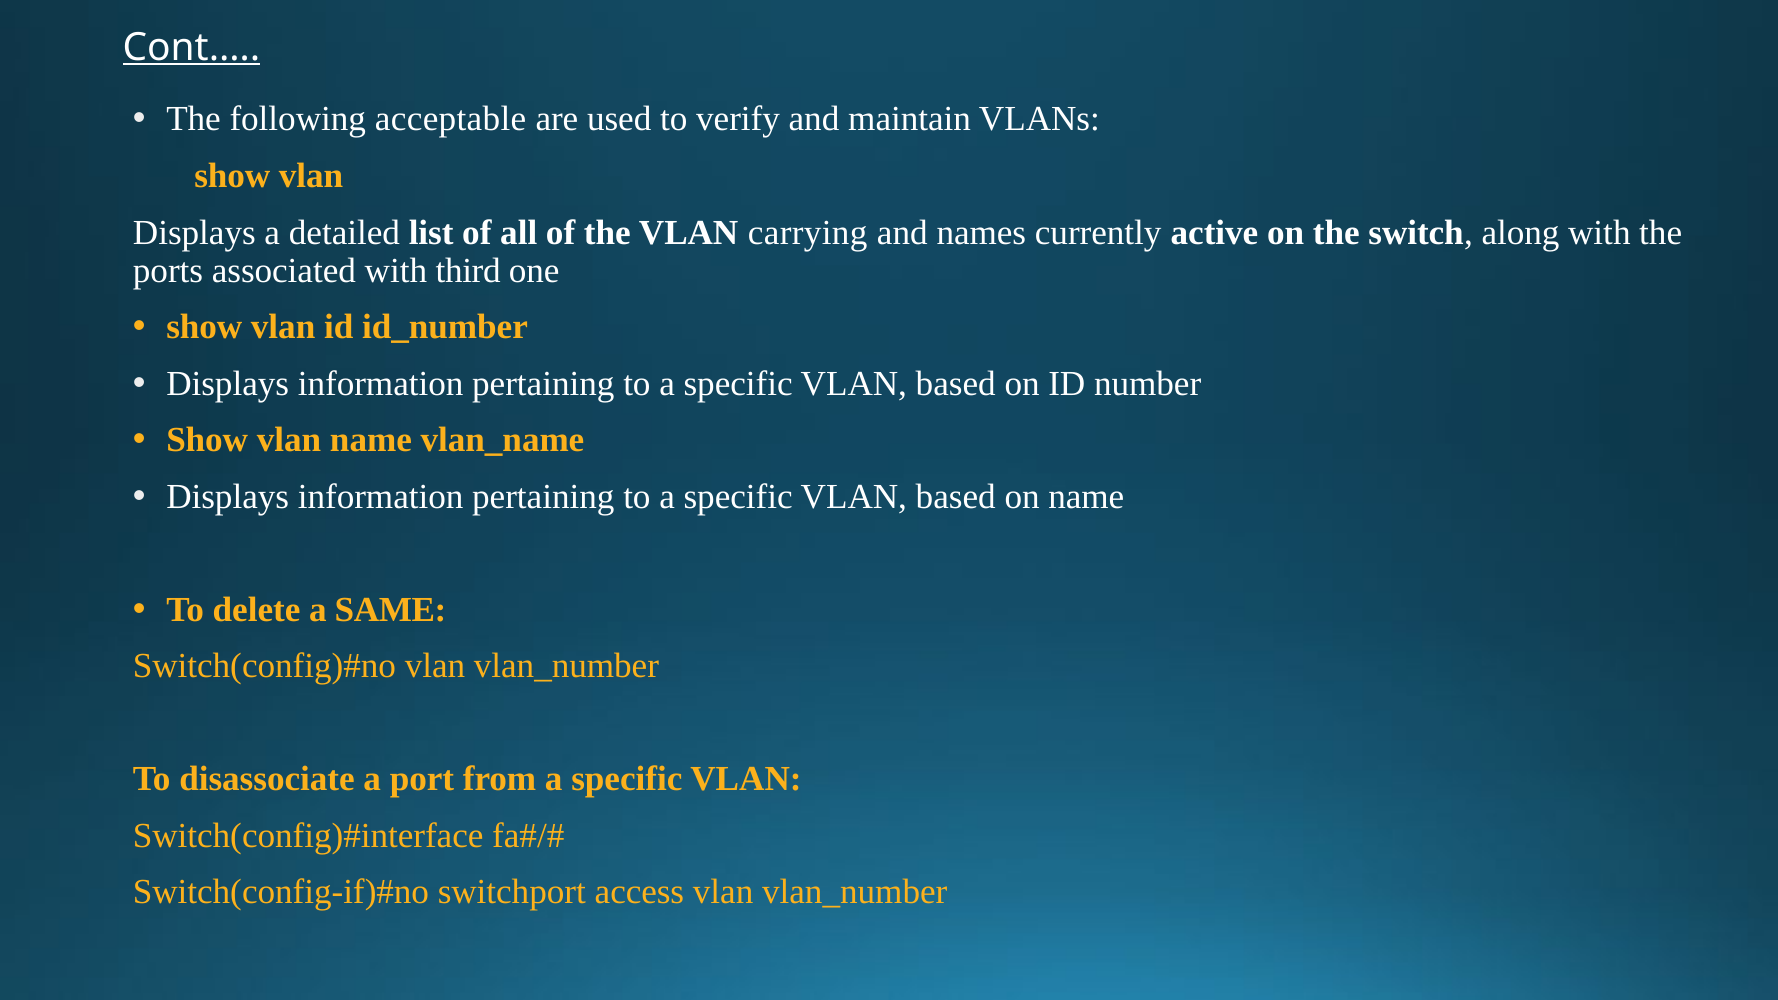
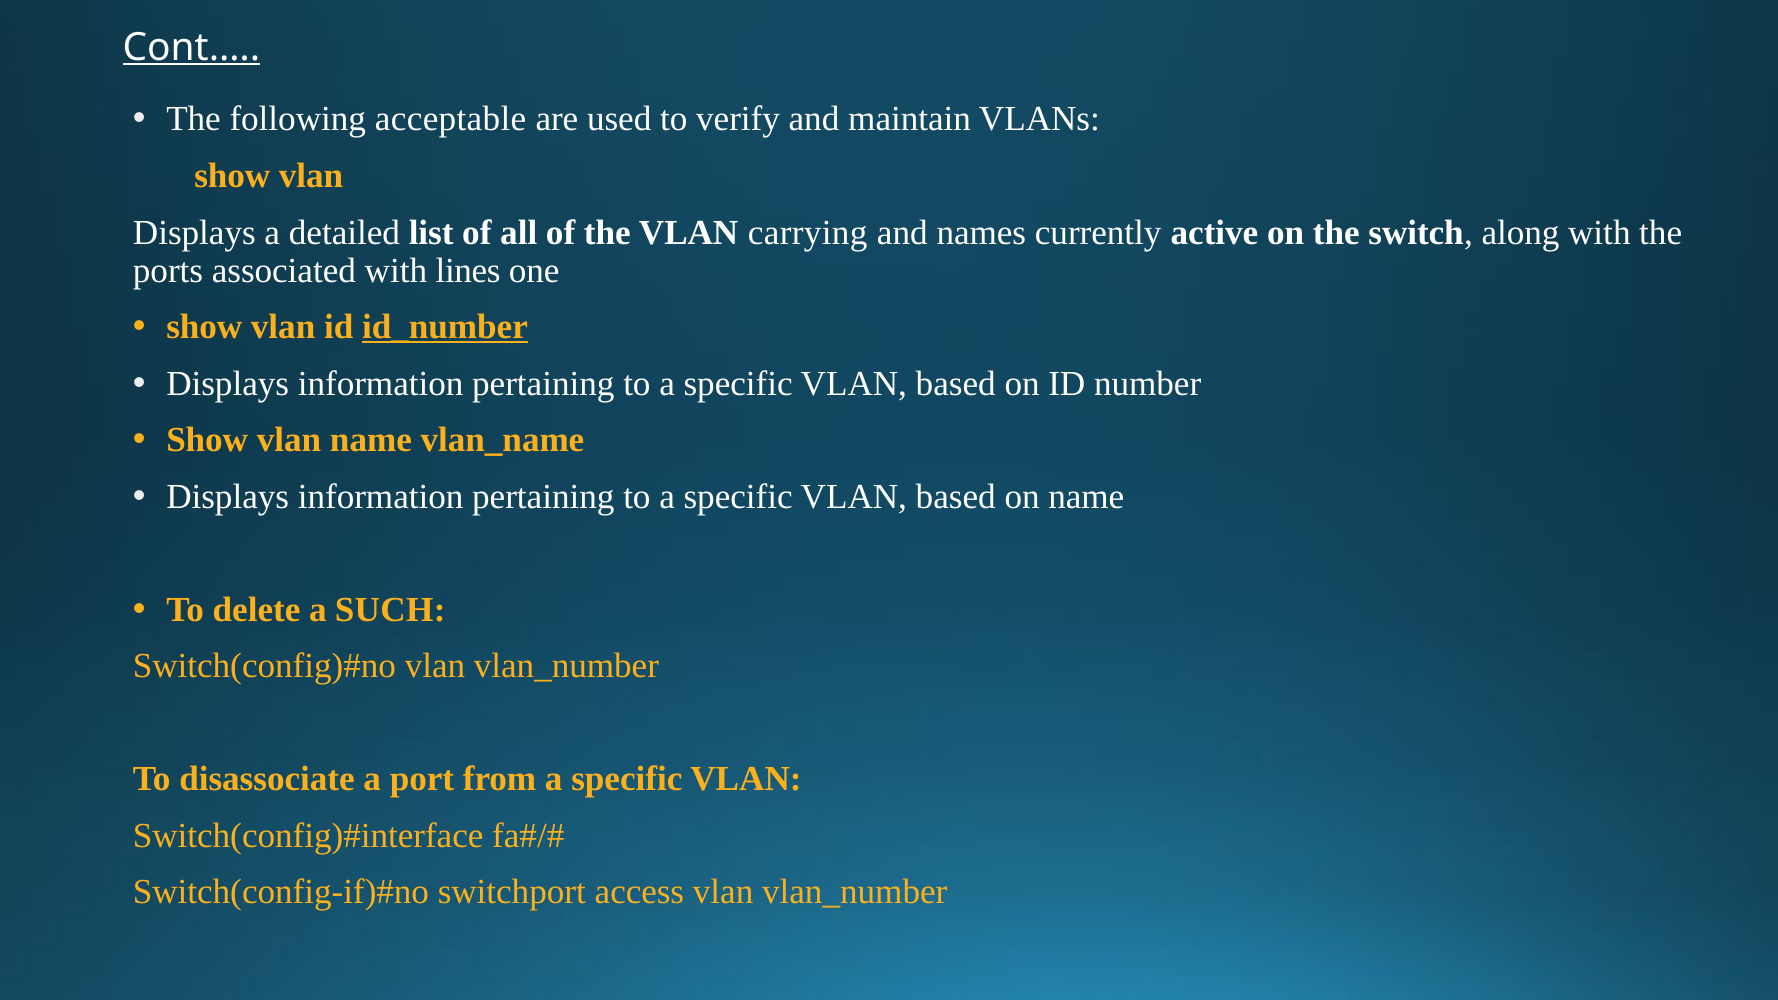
third: third -> lines (468, 270)
id_number underline: none -> present (445, 327)
SAME: SAME -> SUCH (390, 610)
